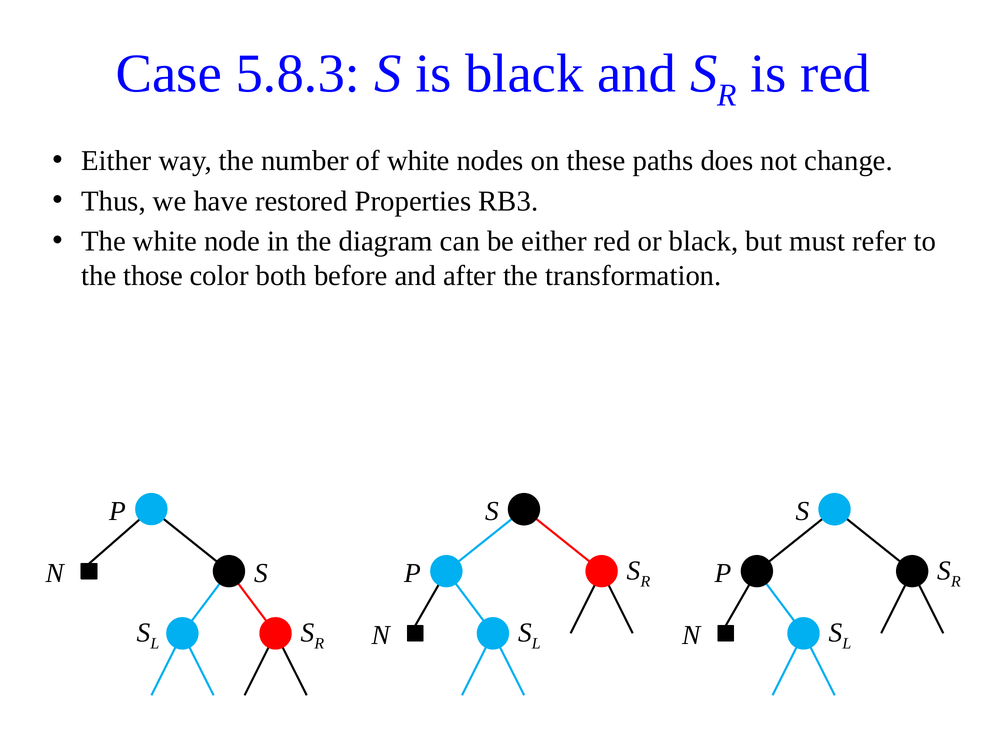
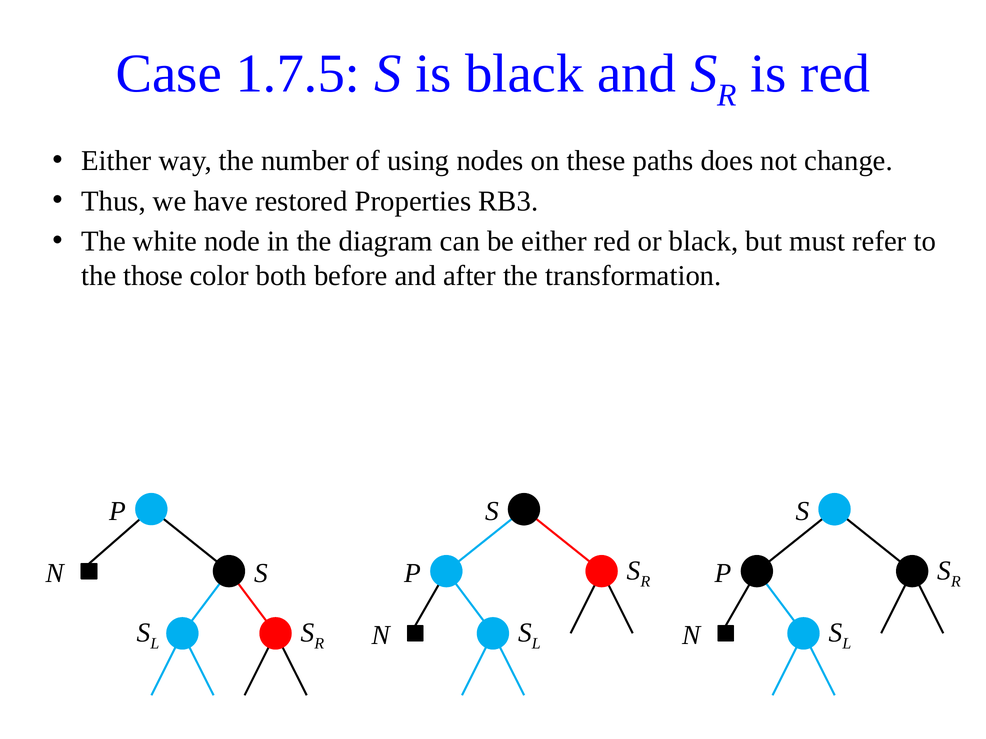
5.8.3: 5.8.3 -> 1.7.5 (298, 74)
of white: white -> using (418, 161)
